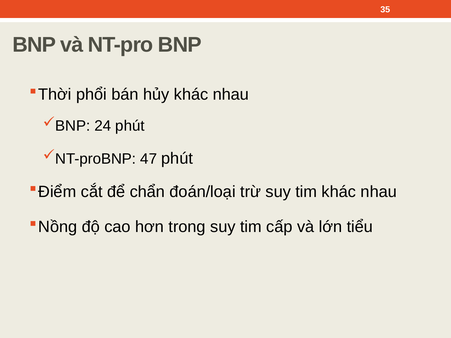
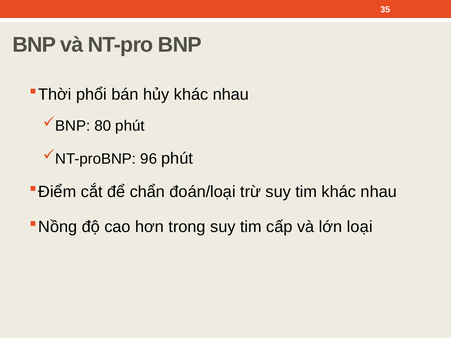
24: 24 -> 80 (103, 126)
47: 47 -> 96 (149, 159)
tiểu: tiểu -> loại (360, 227)
